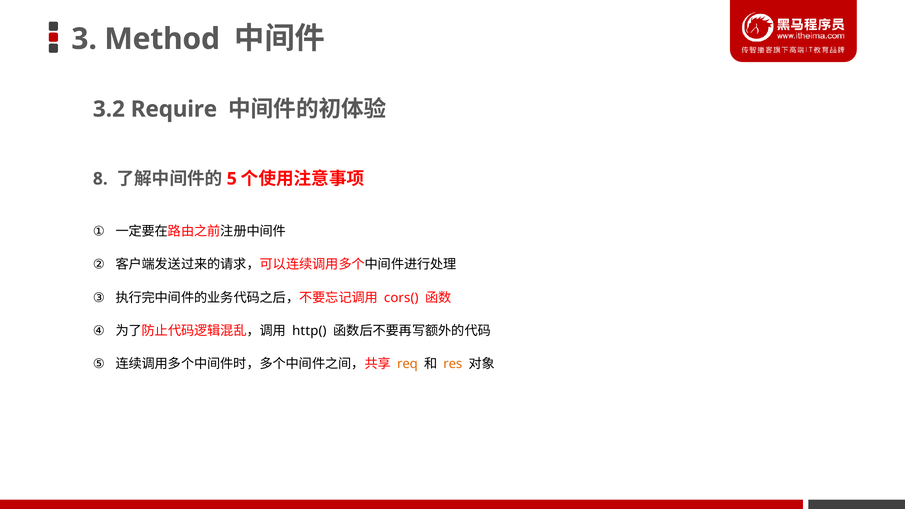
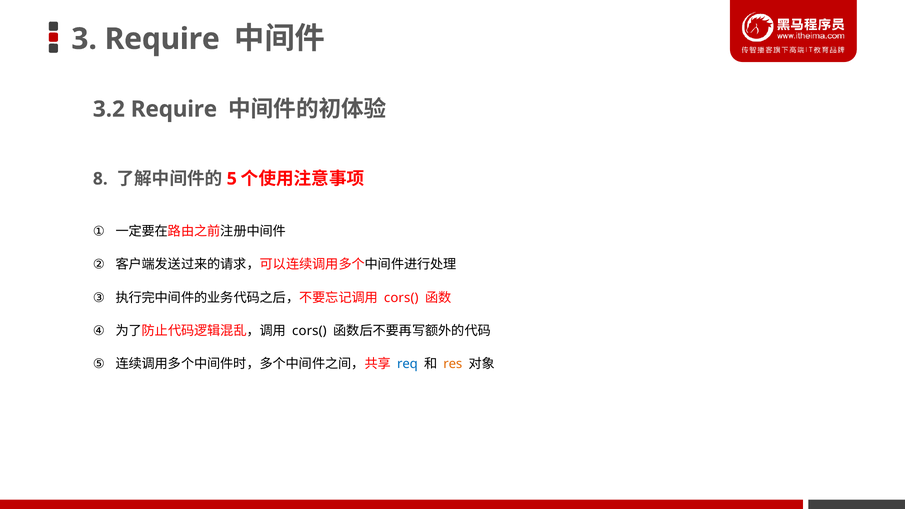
3 Method: Method -> Require (162, 39)
http(: http( -> cors( (309, 331)
req colour: orange -> blue (407, 364)
